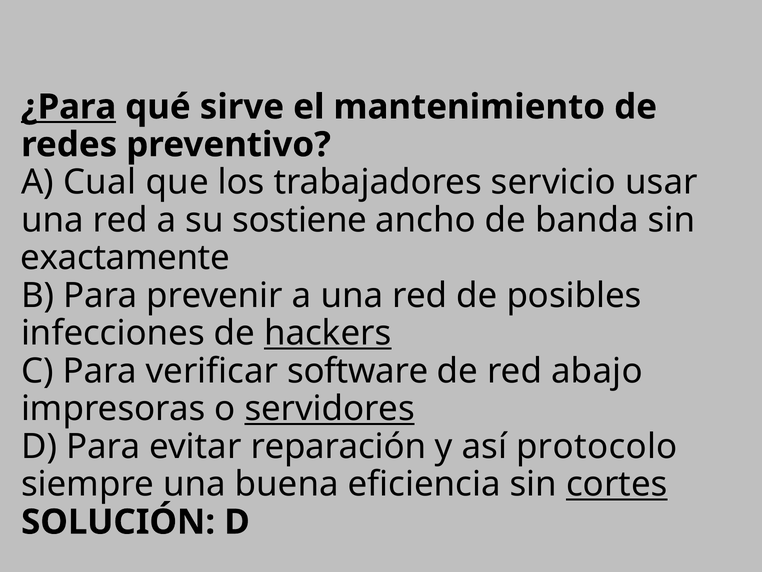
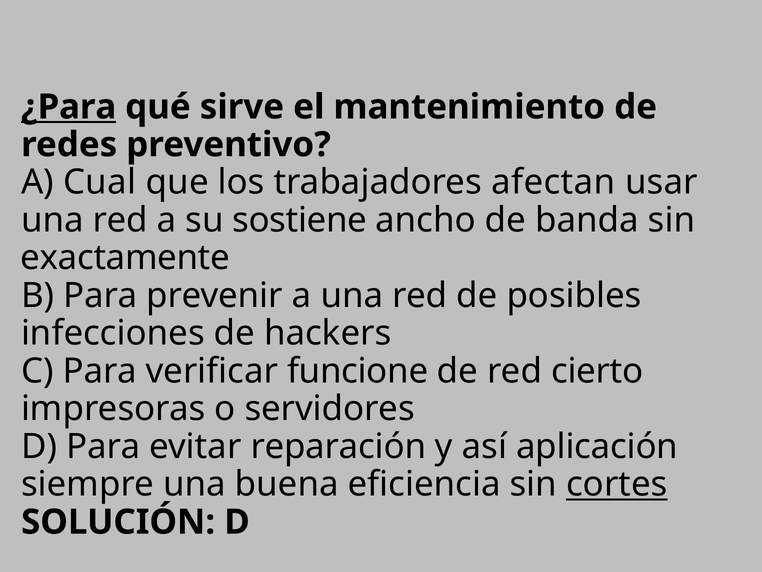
servicio: servicio -> afectan (553, 182)
hackers underline: present -> none (328, 333)
software: software -> funcione (358, 371)
abajo: abajo -> cierto (597, 371)
servidores underline: present -> none (330, 409)
protocolo: protocolo -> aplicación (597, 446)
